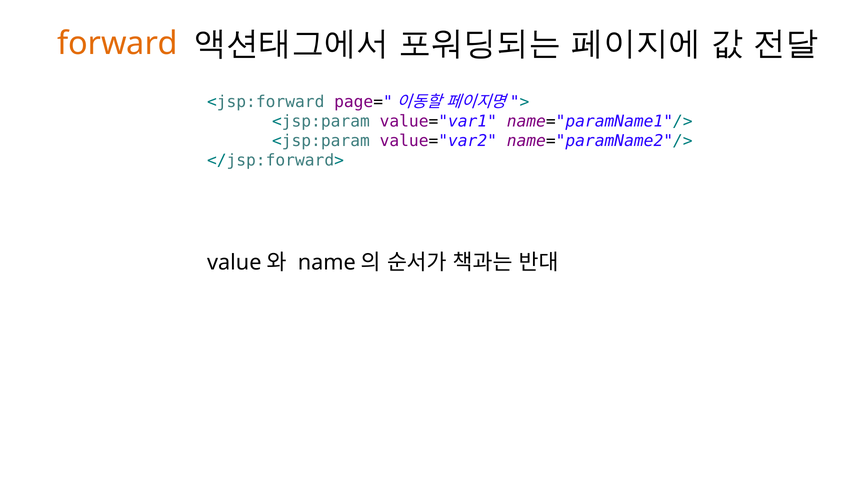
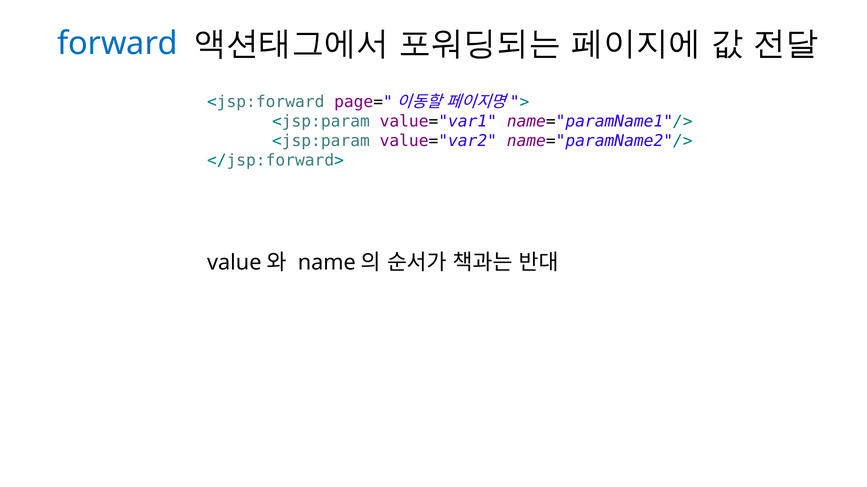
forward colour: orange -> blue (117, 43)
